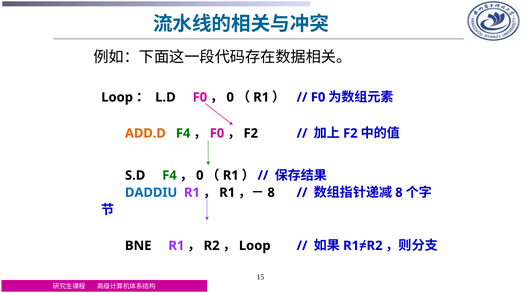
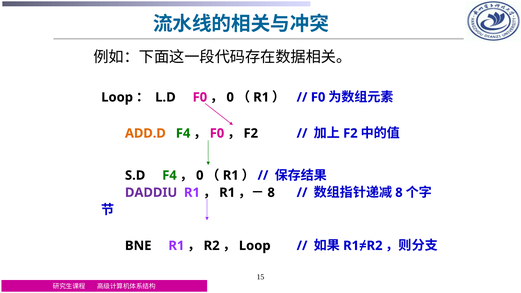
DADDIU colour: blue -> purple (151, 193)
